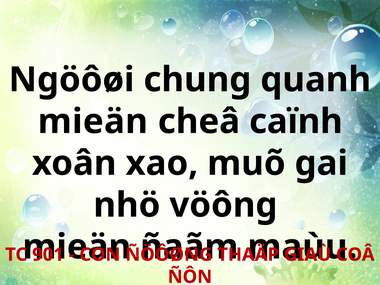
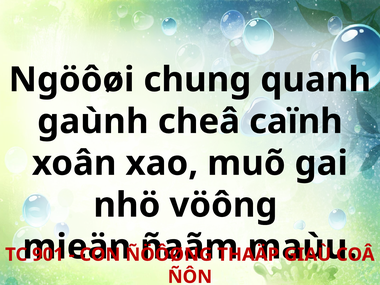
mieän: mieän -> gaùnh (93, 122)
